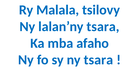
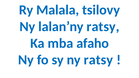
lalan’ny tsara: tsara -> ratsy (103, 27)
ny tsara: tsara -> ratsy (98, 60)
